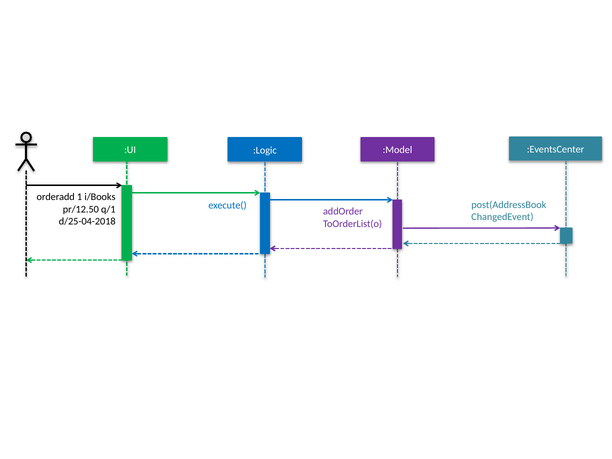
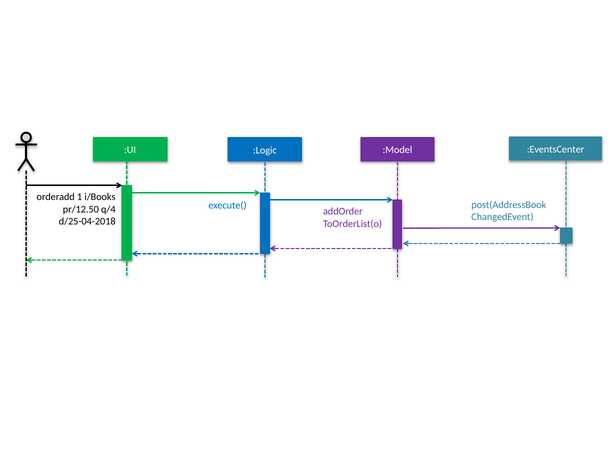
q/1: q/1 -> q/4 (108, 209)
